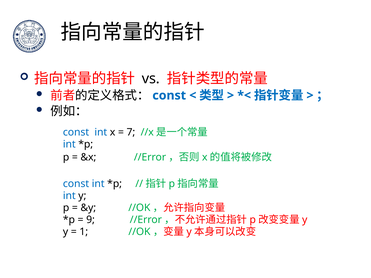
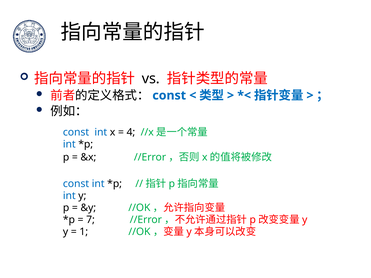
7: 7 -> 4 (131, 132)
9: 9 -> 7 (91, 220)
